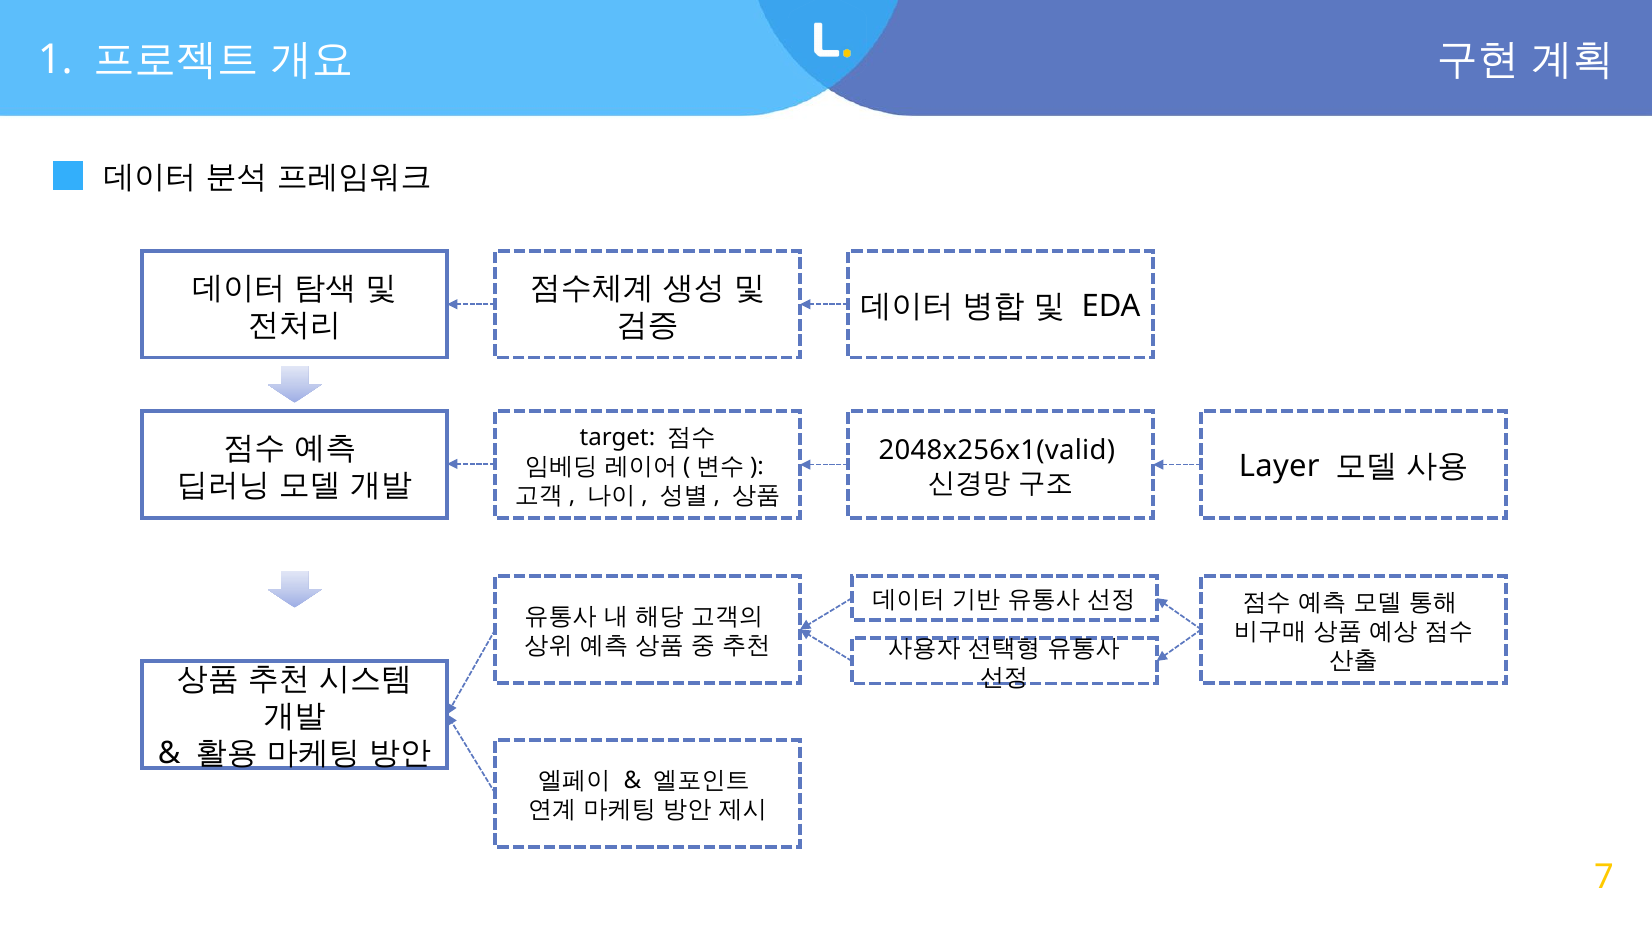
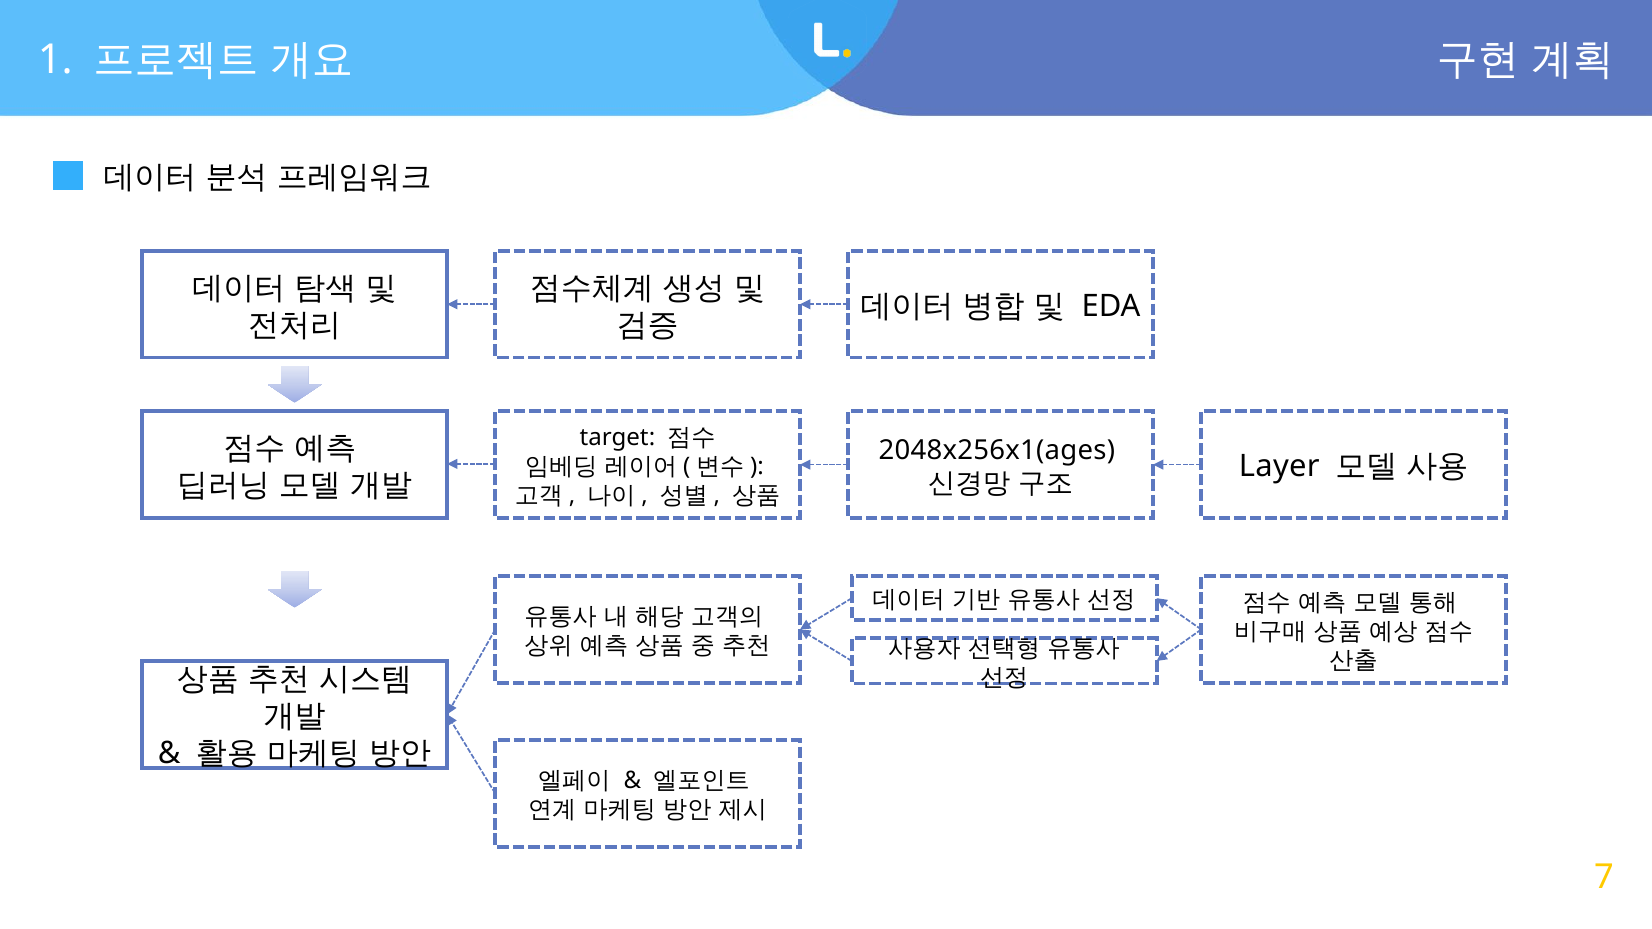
2048x256x1(valid: 2048x256x1(valid -> 2048x256x1(ages (997, 450)
